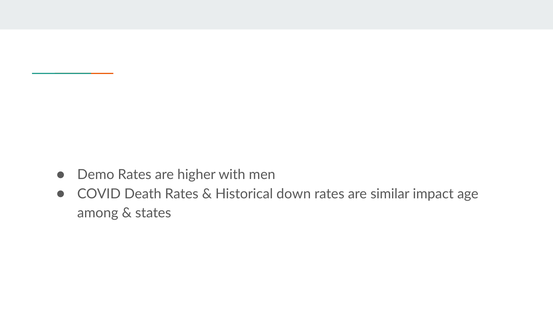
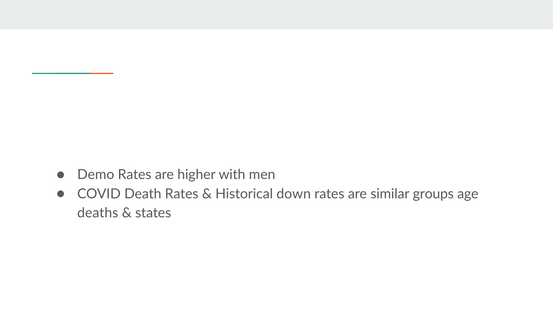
impact: impact -> groups (433, 194)
among: among -> deaths (98, 213)
